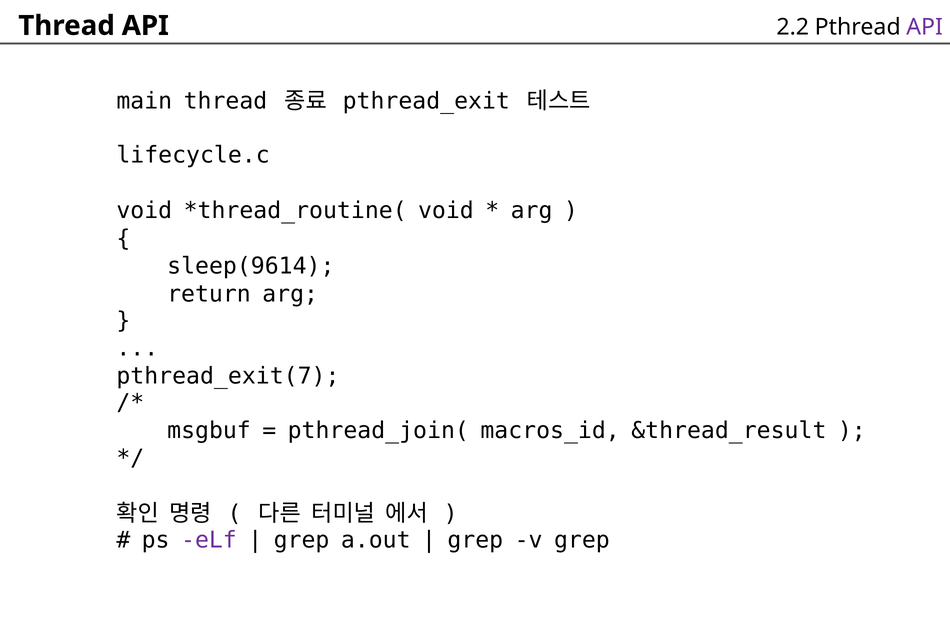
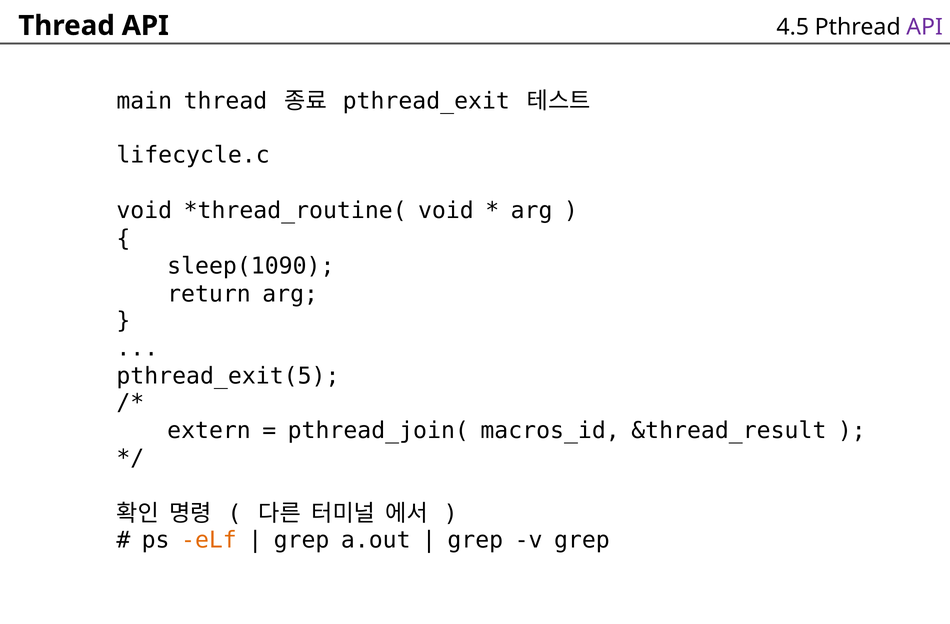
2.2: 2.2 -> 4.5 (793, 27)
sleep(9614: sleep(9614 -> sleep(1090 (251, 266)
pthread_exit(7: pthread_exit(7 -> pthread_exit(5 (228, 376)
msgbuf: msgbuf -> extern (209, 430)
eLf colour: purple -> orange (209, 540)
